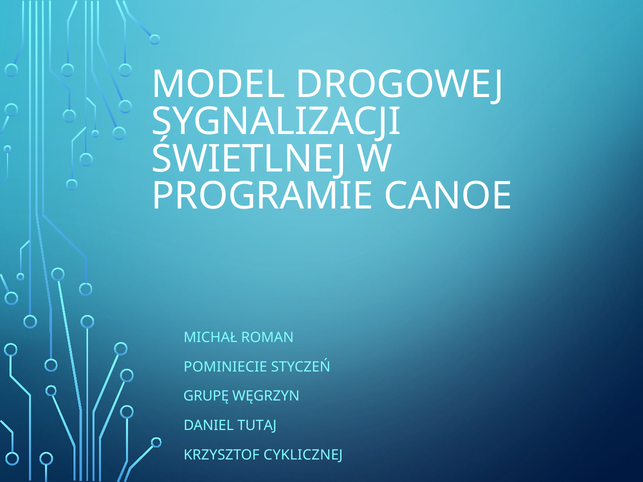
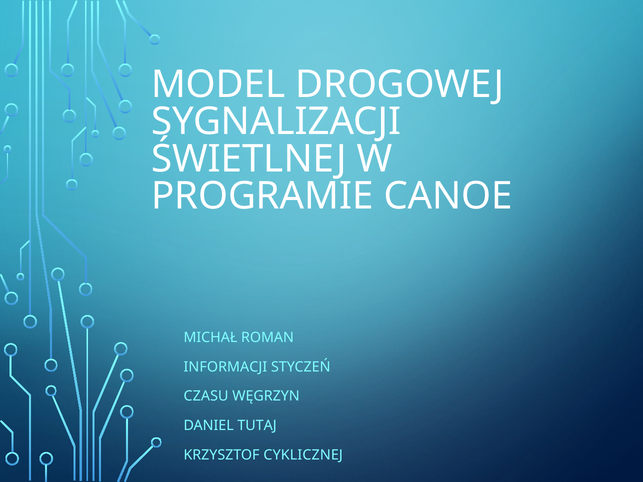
POMINIECIE: POMINIECIE -> INFORMACJI (225, 367)
GRUPĘ: GRUPĘ -> CZASU (206, 396)
